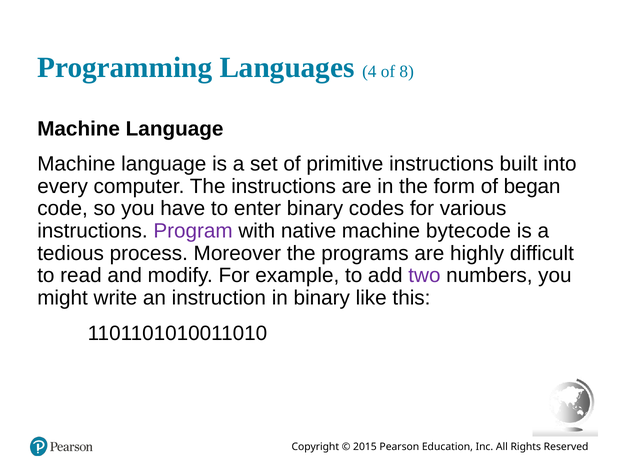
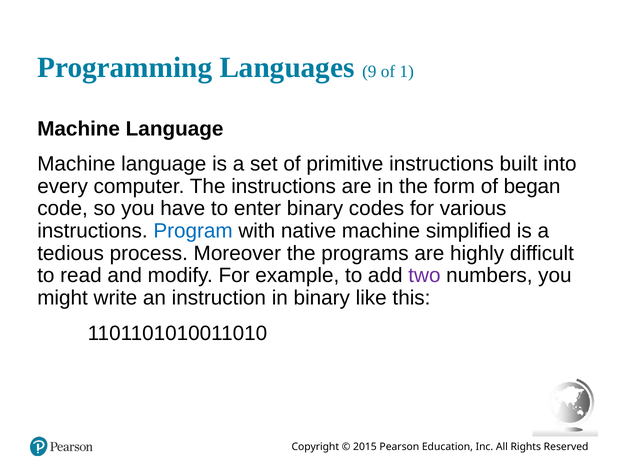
4: 4 -> 9 (369, 71)
8: 8 -> 1 (407, 71)
Program colour: purple -> blue (193, 231)
bytecode: bytecode -> simplified (469, 231)
